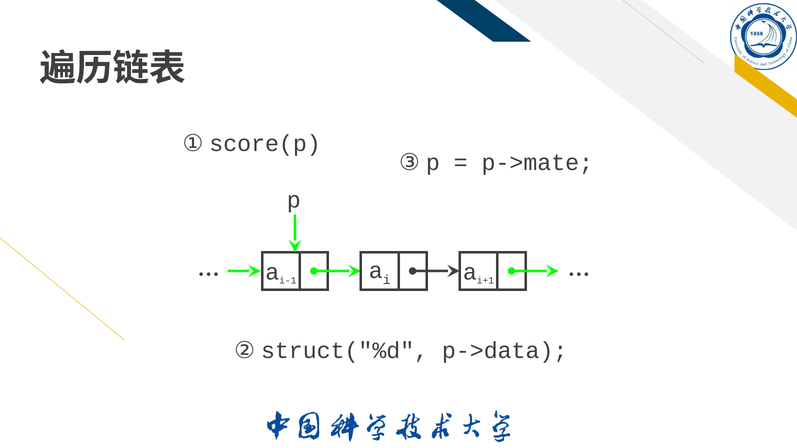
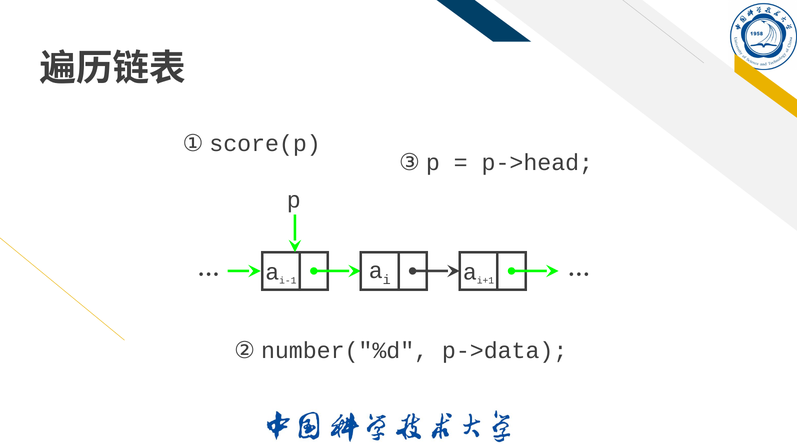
p->mate: p->mate -> p->head (537, 163)
struct("%d: struct("%d -> number("%d (345, 351)
